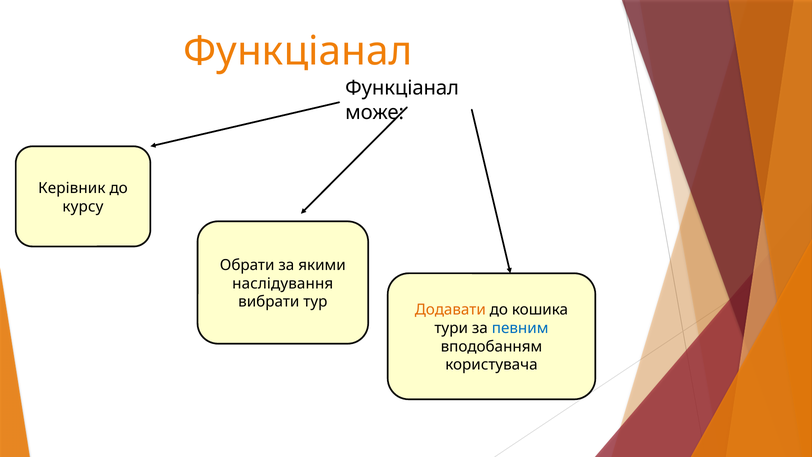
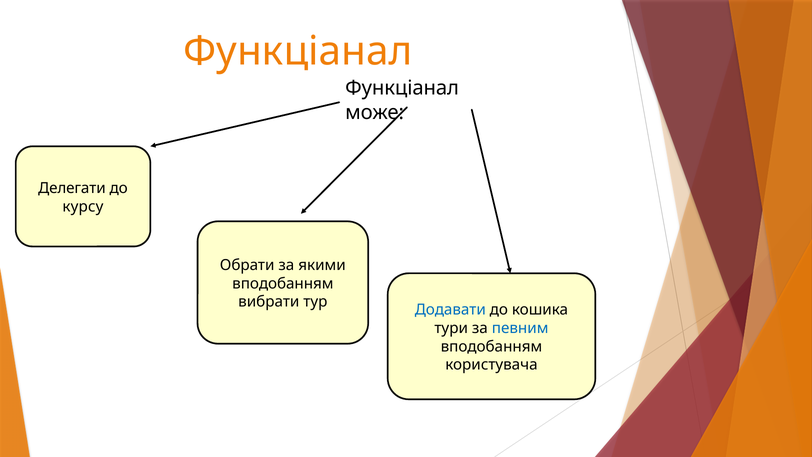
Керівник: Керівник -> Делегати (72, 188)
наслiдування: наслiдування -> вподобанням (283, 283)
Додавати colour: orange -> blue (450, 310)
